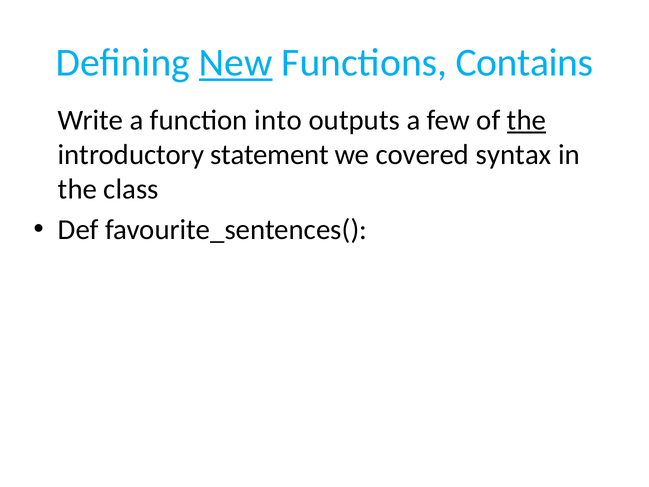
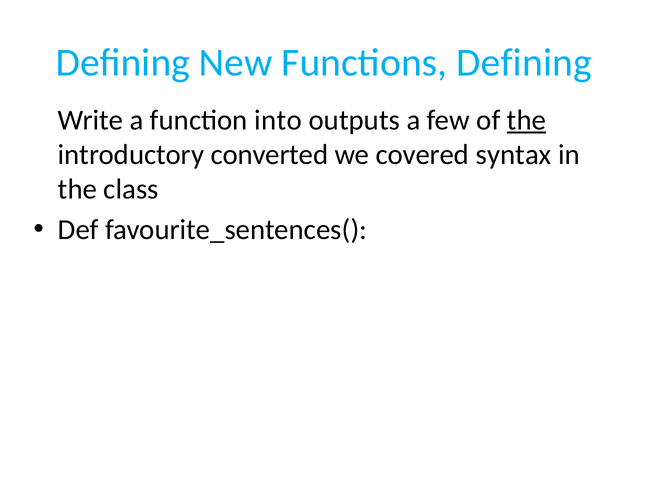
New underline: present -> none (236, 63)
Functions Contains: Contains -> Defining (524, 63)
statement: statement -> converted (269, 155)
